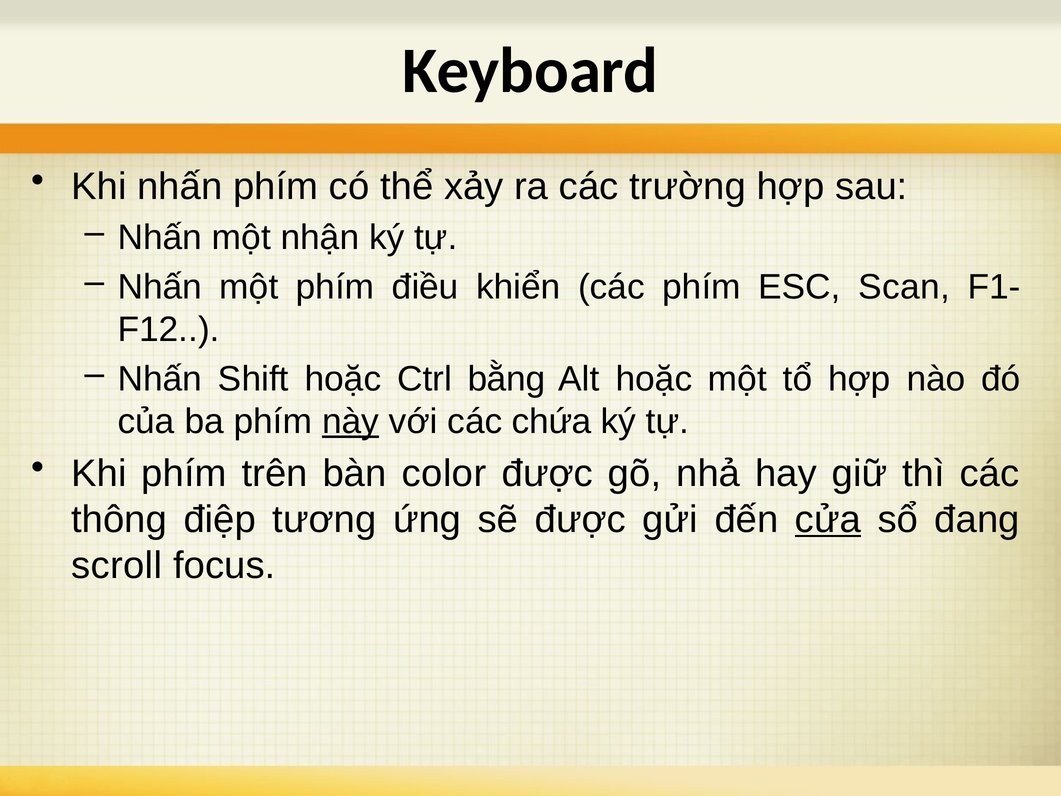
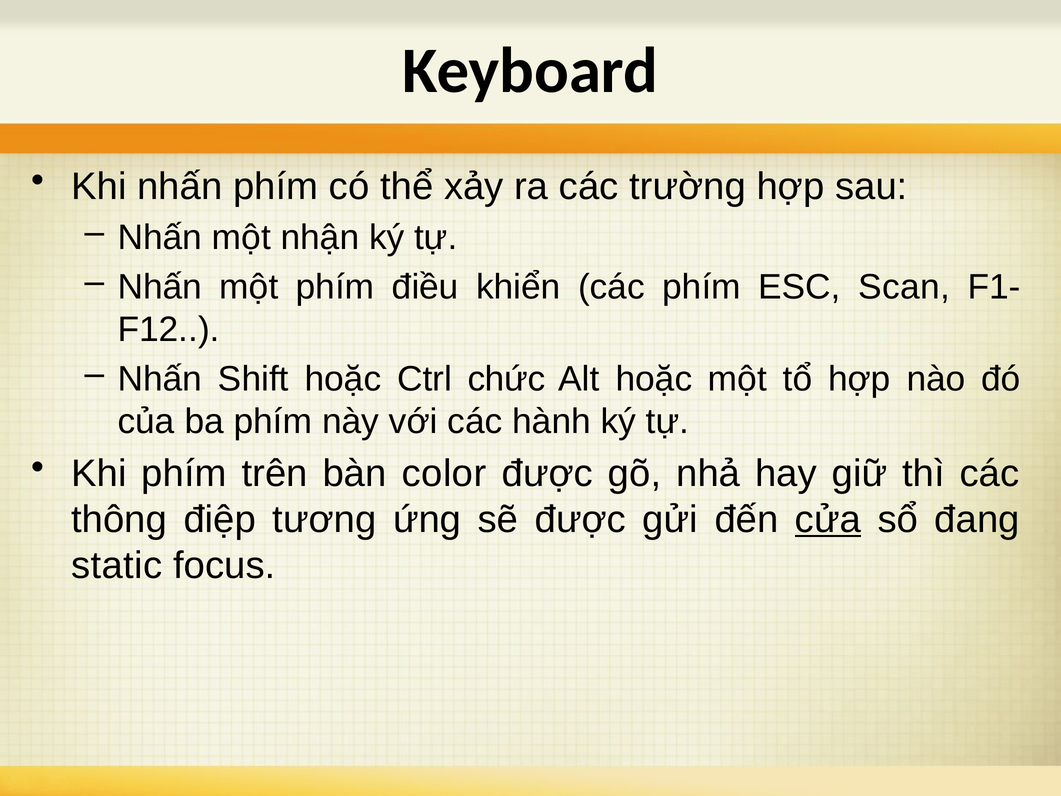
bằng: bằng -> chức (506, 379)
này underline: present -> none (351, 421)
chứa: chứa -> hành (552, 421)
scroll: scroll -> static (117, 565)
